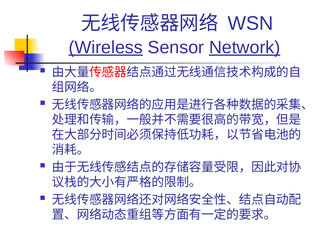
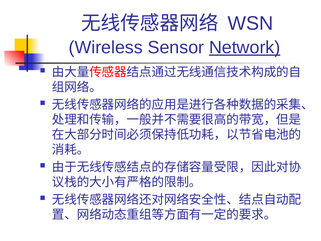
Wireless underline: present -> none (106, 47)
